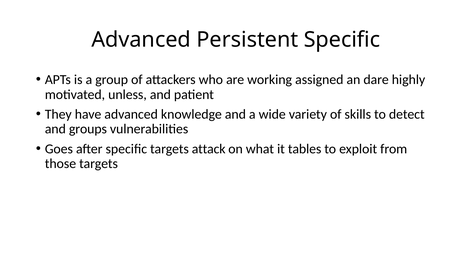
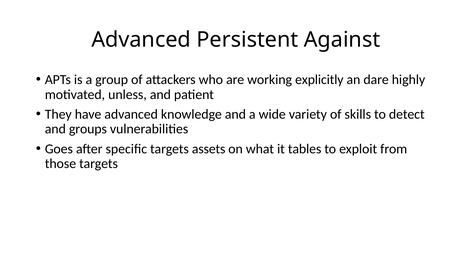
Persistent Specific: Specific -> Against (342, 40)
assigned: assigned -> explicitly (319, 80)
attack: attack -> assets (209, 149)
